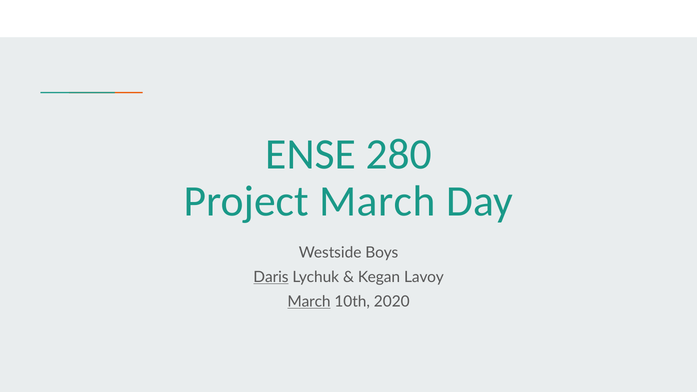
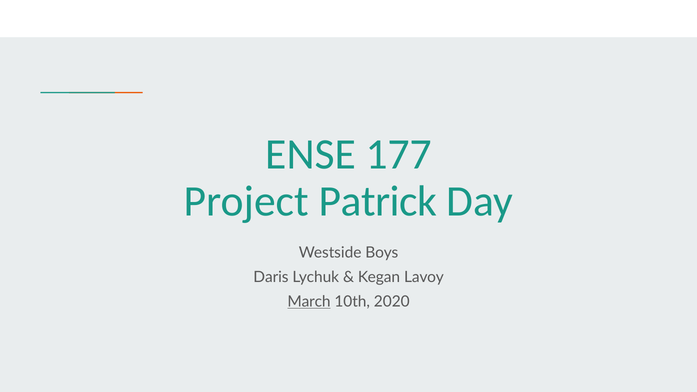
280: 280 -> 177 (399, 154)
Project March: March -> Patrick (378, 201)
Daris underline: present -> none (271, 277)
